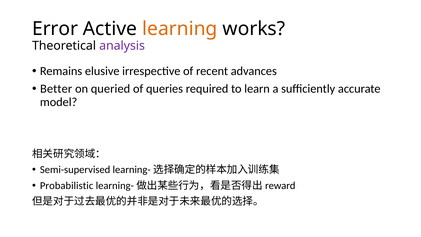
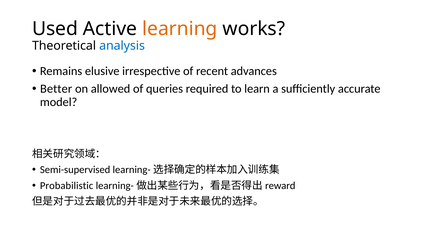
Error: Error -> Used (55, 29)
analysis colour: purple -> blue (122, 46)
queried: queried -> allowed (111, 89)
